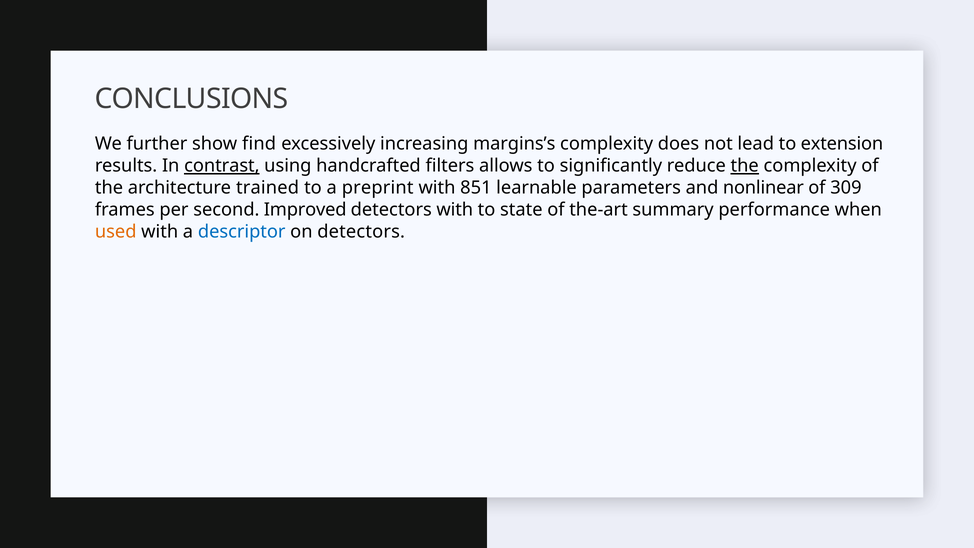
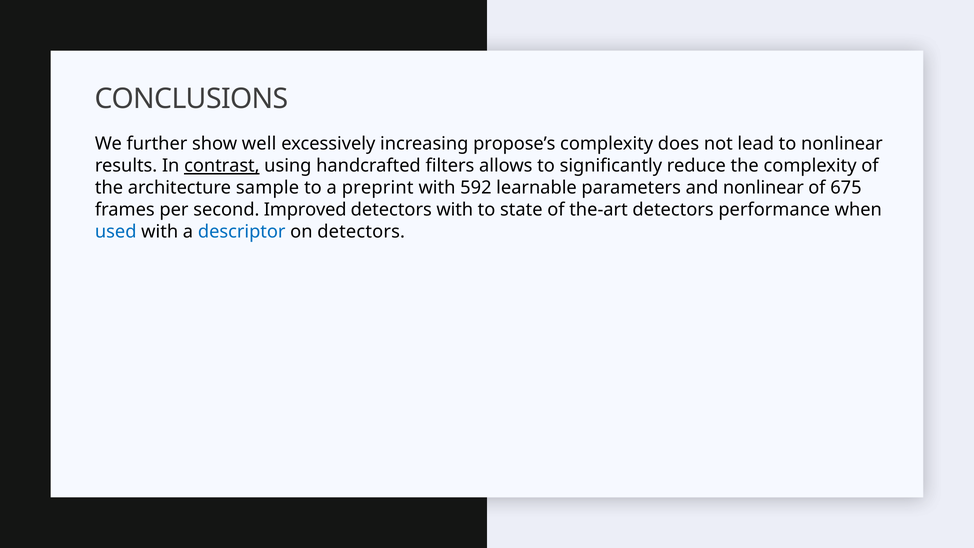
find: find -> well (259, 144)
margins’s: margins’s -> propose’s (514, 144)
to extension: extension -> nonlinear (842, 144)
the underline: present -> none (745, 166)
trained: trained -> sample (268, 188)
851: 851 -> 592 (476, 188)
309: 309 -> 675 (846, 188)
the-art summary: summary -> detectors (673, 210)
used colour: orange -> blue (116, 232)
